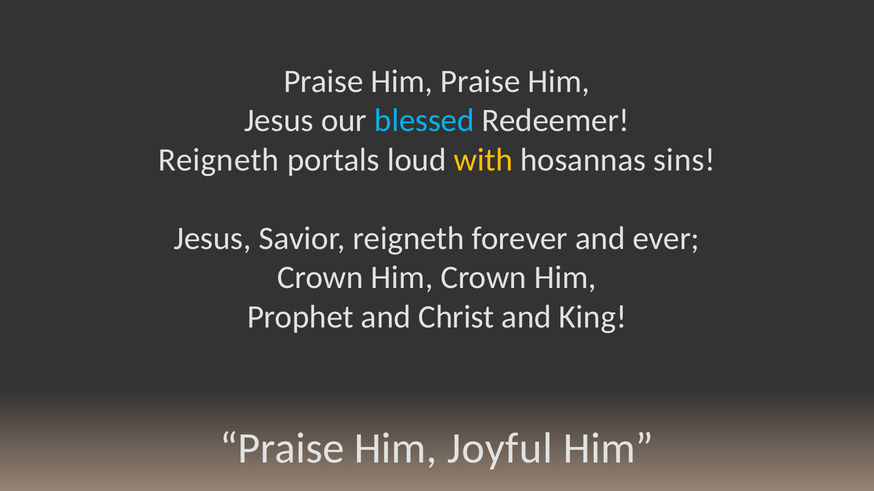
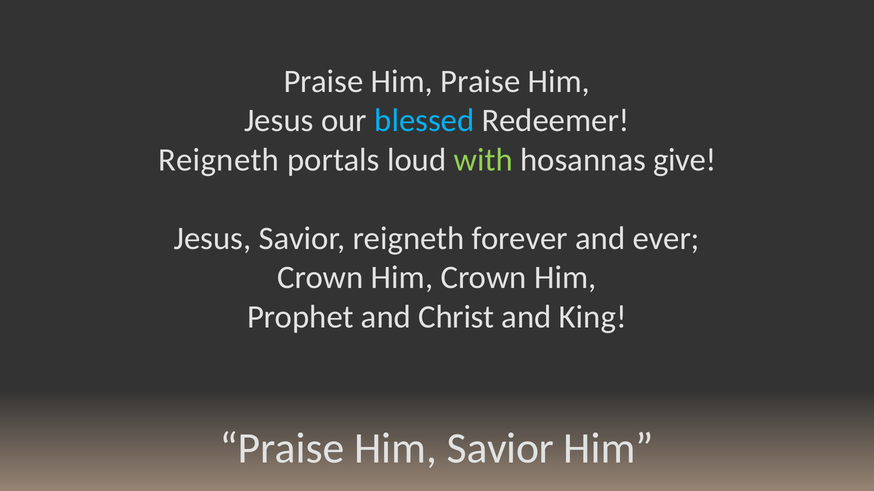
with colour: yellow -> light green (483, 160)
sins: sins -> give (685, 160)
Him Joyful: Joyful -> Savior (500, 449)
